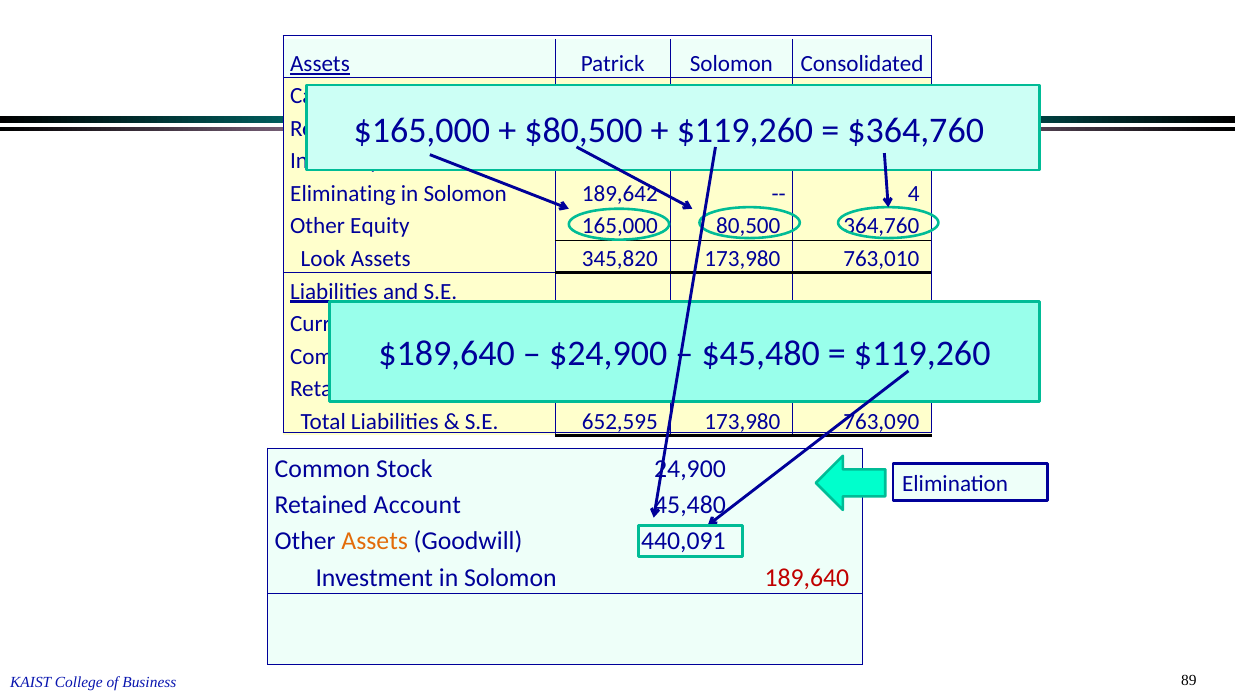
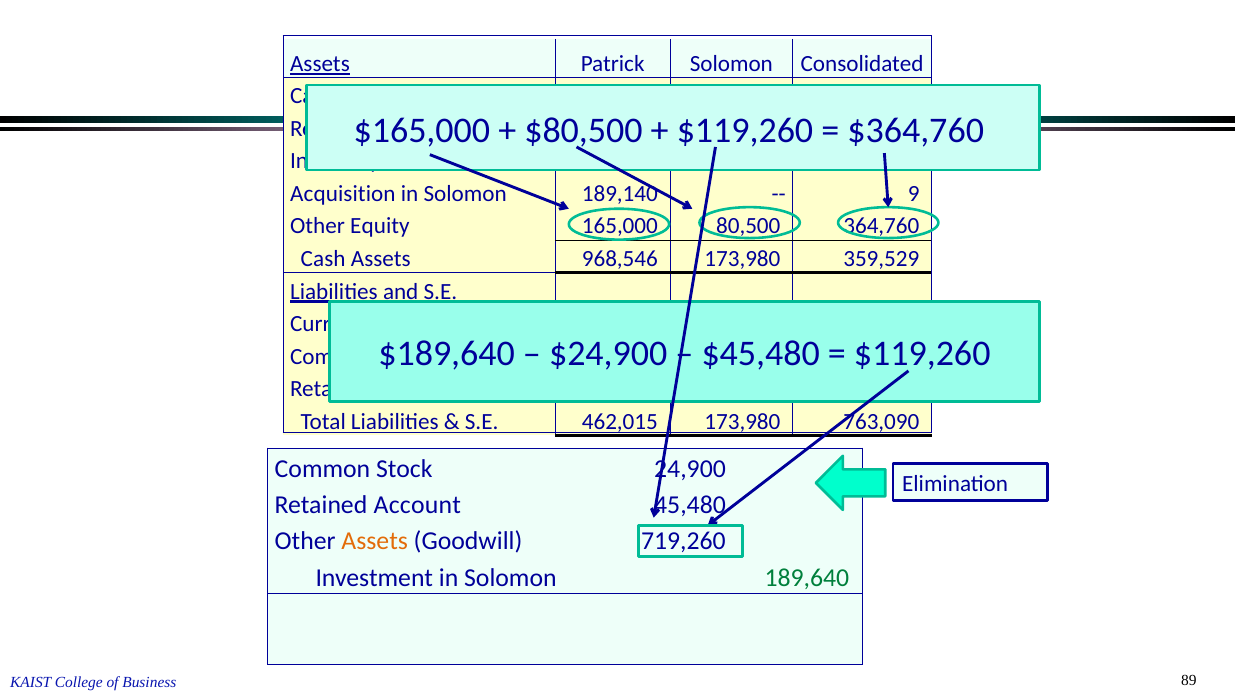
Eliminating: Eliminating -> Acquisition (343, 194)
189,642: 189,642 -> 189,140 (620, 194)
4: 4 -> 9 (914, 194)
Look: Look -> Cash (323, 259)
345,820: 345,820 -> 968,546 (620, 259)
763,010: 763,010 -> 359,529 (881, 259)
652,595: 652,595 -> 462,015 (620, 421)
440,091: 440,091 -> 719,260 (683, 541)
189,640 colour: red -> green (807, 577)
